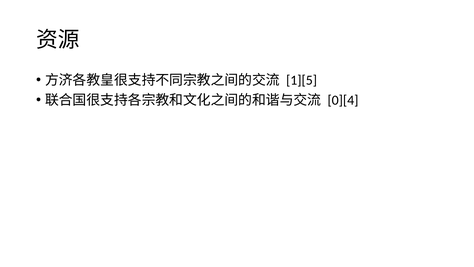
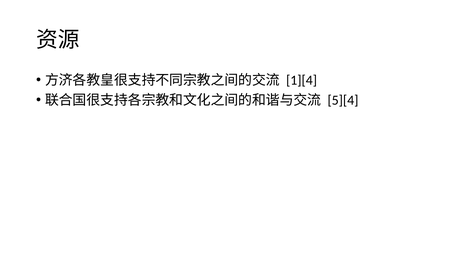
1][5: 1][5 -> 1][4 (302, 80)
0][4: 0][4 -> 5][4 (343, 100)
